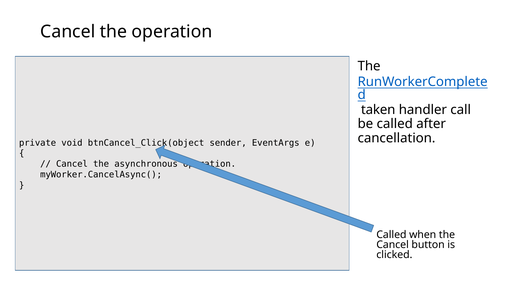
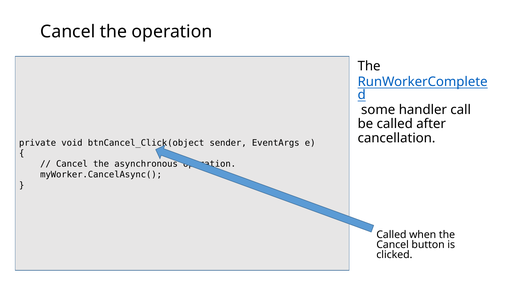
taken: taken -> some (378, 109)
